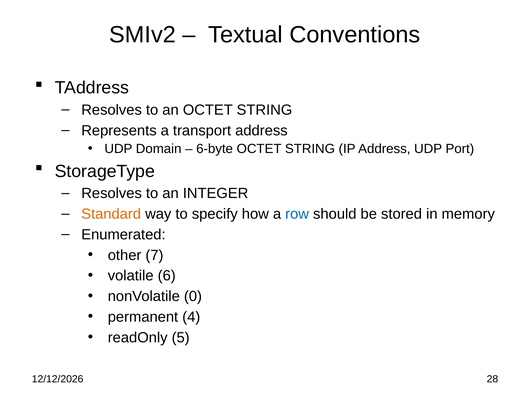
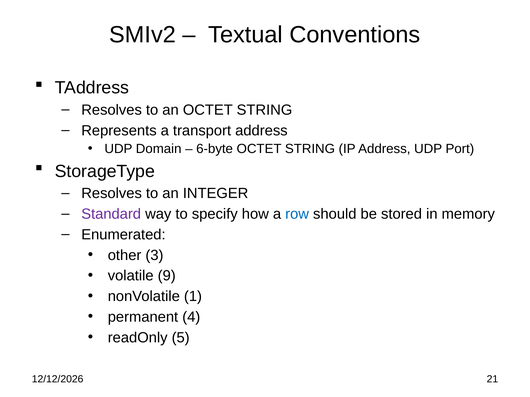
Standard colour: orange -> purple (111, 214)
7: 7 -> 3 (154, 256)
6: 6 -> 9 (167, 276)
0: 0 -> 1 (193, 297)
28: 28 -> 21 (492, 379)
